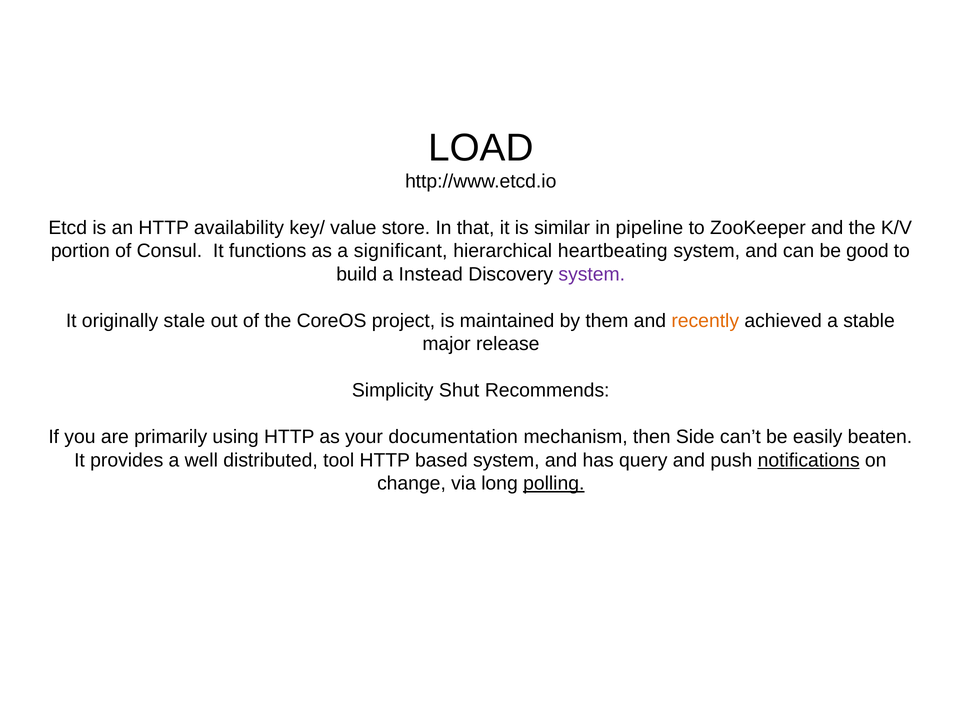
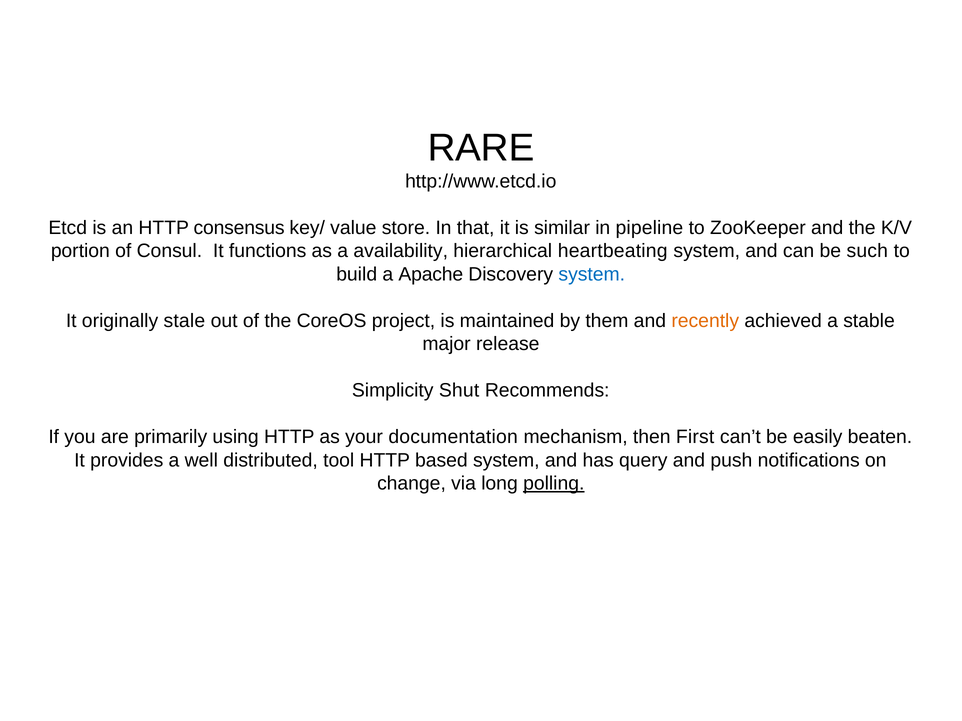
LOAD: LOAD -> RARE (481, 148)
availability: availability -> consensus (239, 228)
significant: significant -> availability (401, 251)
good: good -> such (867, 251)
Instead: Instead -> Apache (431, 274)
system colour: purple -> blue (592, 274)
Side: Side -> First (695, 437)
notifications underline: present -> none (809, 461)
